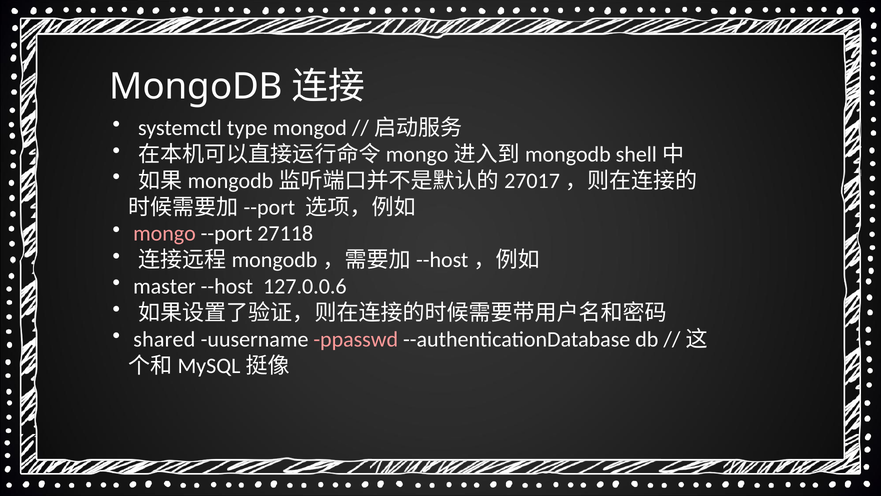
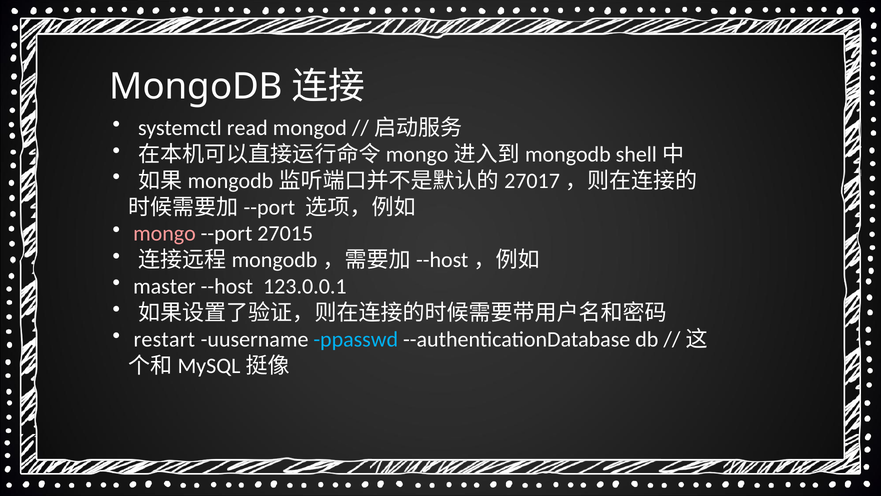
type: type -> read (247, 128)
27118: 27118 -> 27015 (285, 233)
127.0.0.6: 127.0.0.6 -> 123.0.0.1 (305, 286)
shared: shared -> restart (164, 339)
ppasswd colour: pink -> light blue (356, 339)
